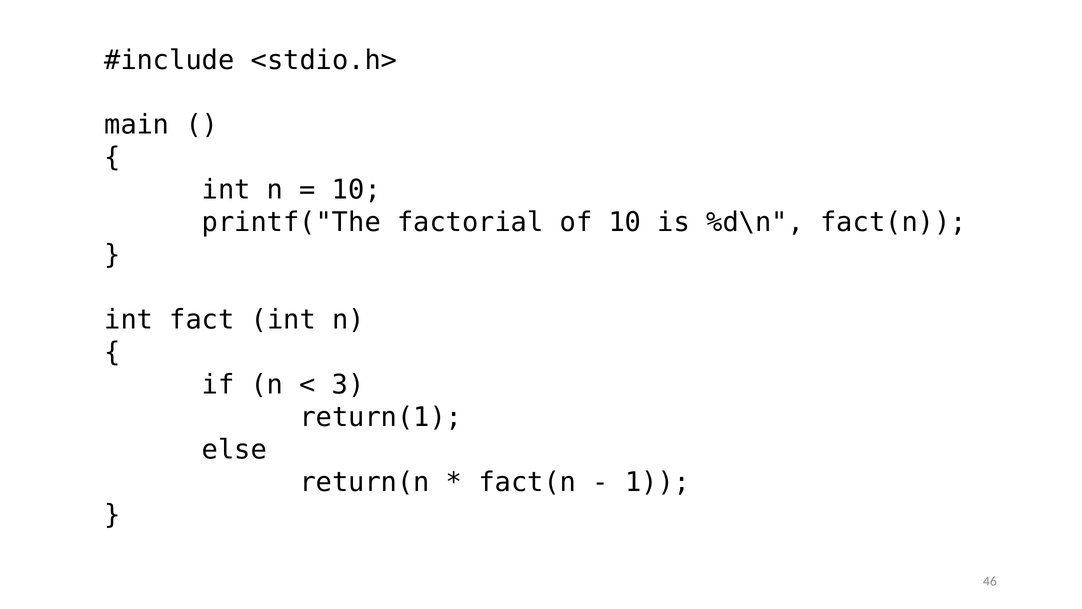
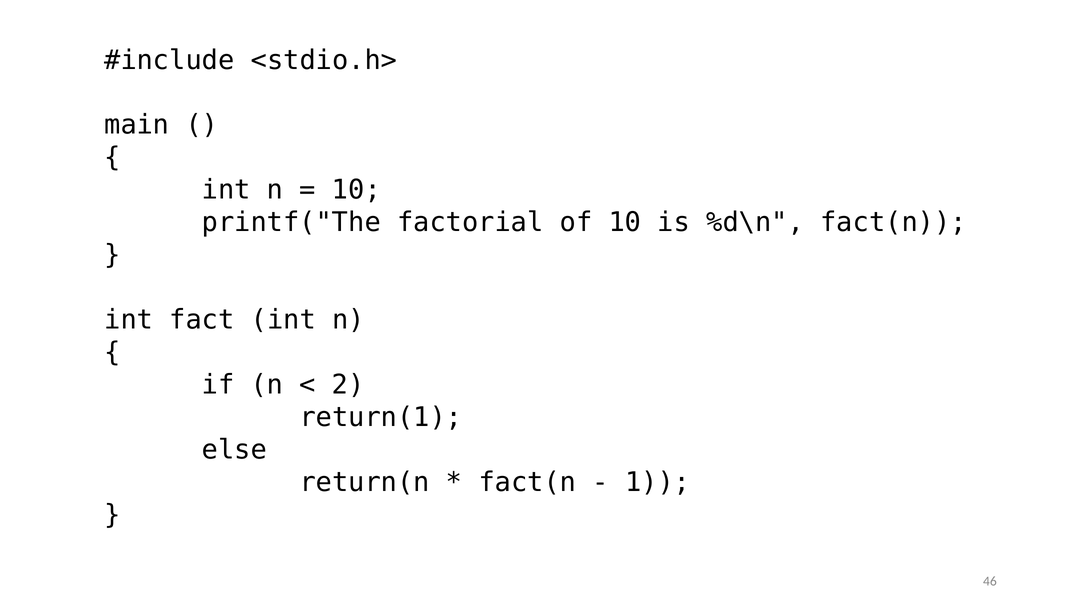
3: 3 -> 2 (348, 385)
